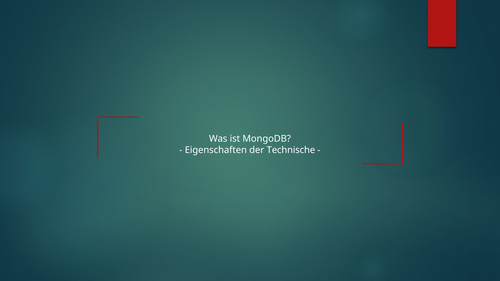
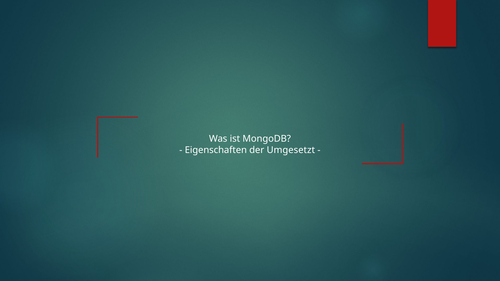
Technische: Technische -> Umgesetzt (291, 150)
